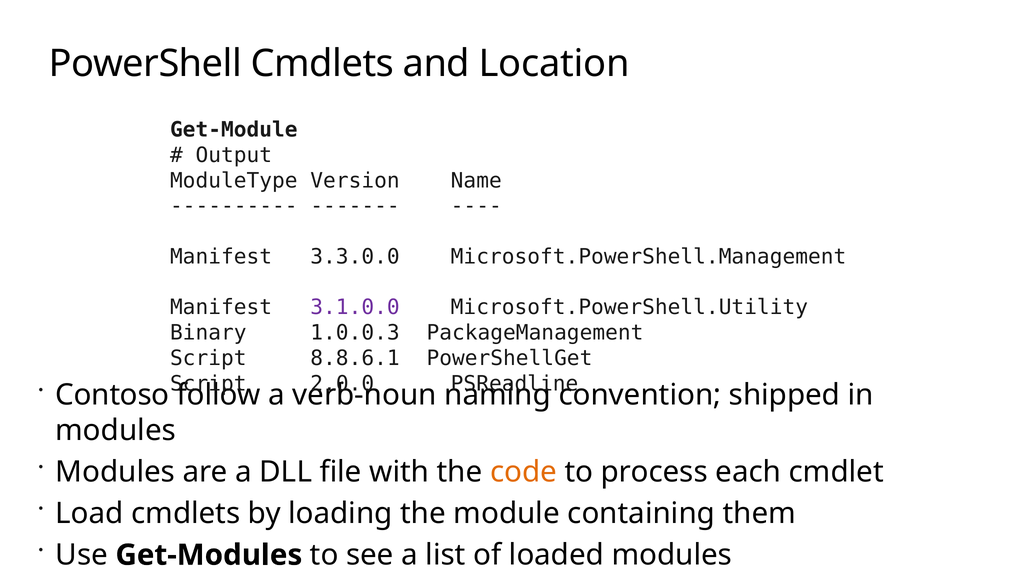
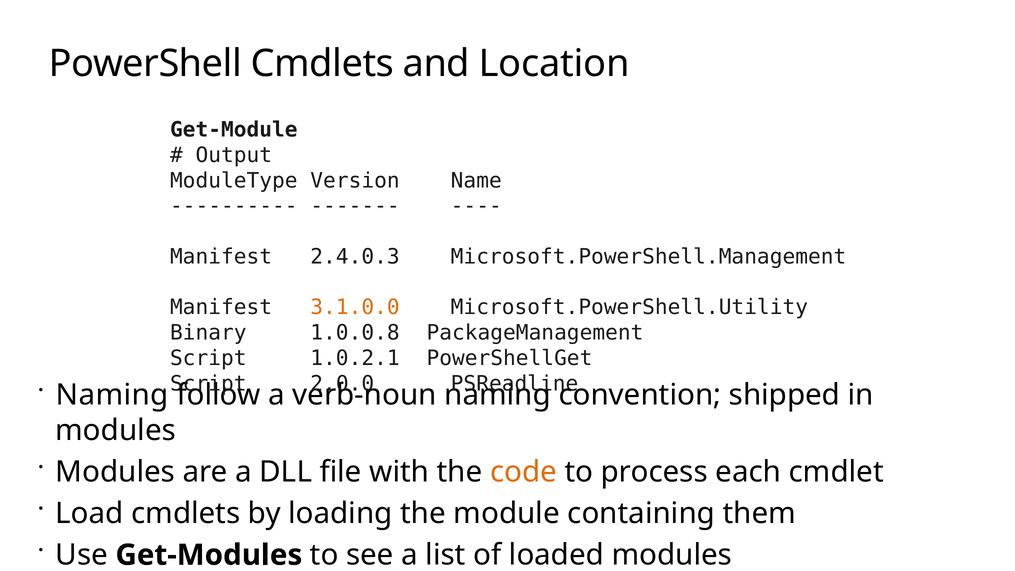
3.3.0.0: 3.3.0.0 -> 2.4.0.3 (355, 257)
3.1.0.0 colour: purple -> orange (355, 307)
1.0.0.3: 1.0.0.3 -> 1.0.0.8 (355, 333)
8.8.6.1: 8.8.6.1 -> 1.0.2.1 (355, 358)
Contoso: Contoso -> Naming (112, 395)
